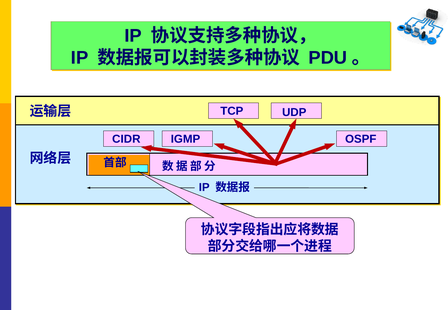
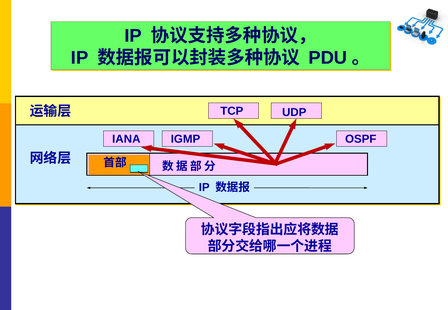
CIDR: CIDR -> IANA (126, 139)
